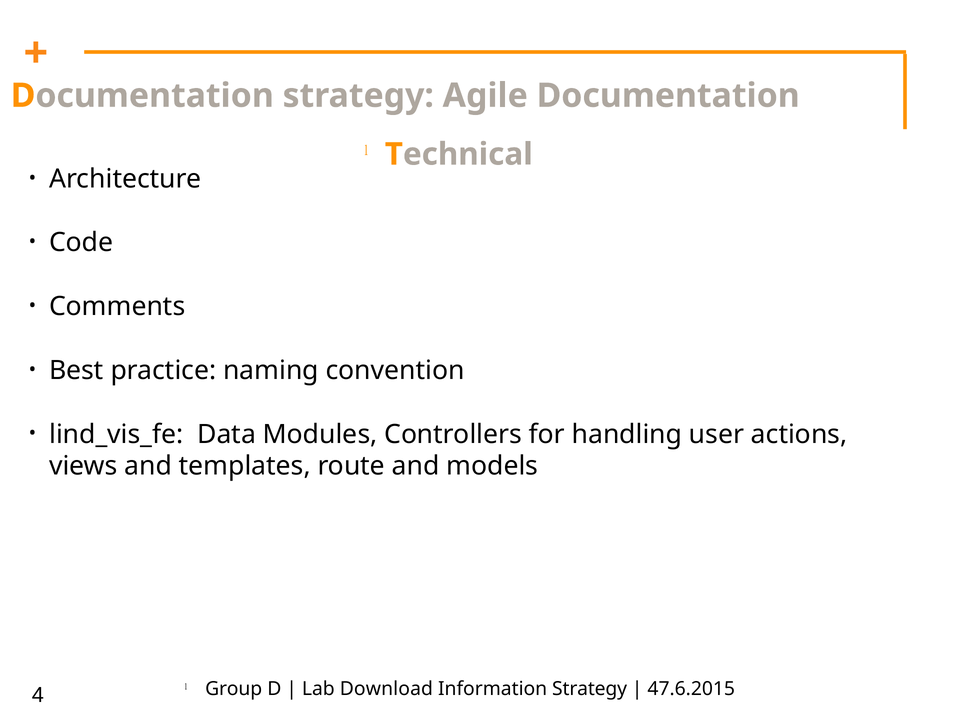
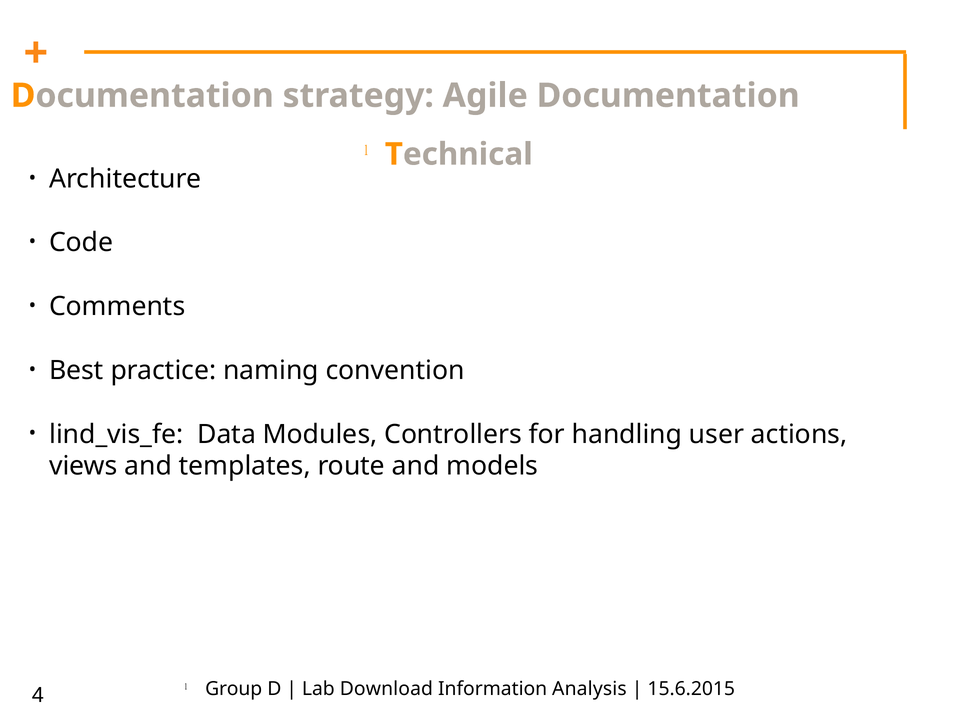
Information Strategy: Strategy -> Analysis (589, 689)
47.6.2015: 47.6.2015 -> 15.6.2015 (691, 689)
